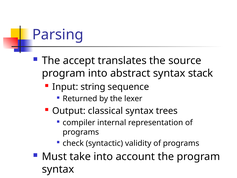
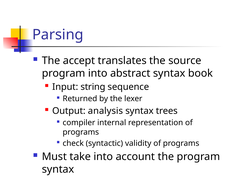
stack: stack -> book (200, 73)
classical: classical -> analysis (105, 111)
